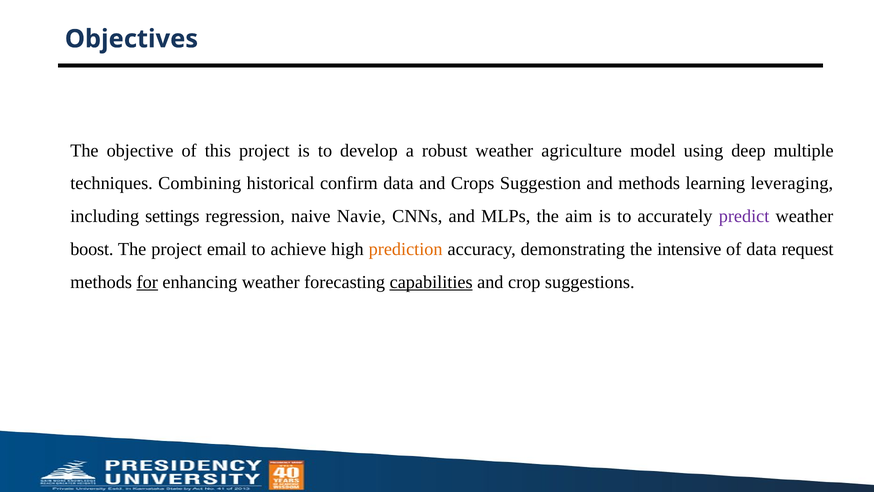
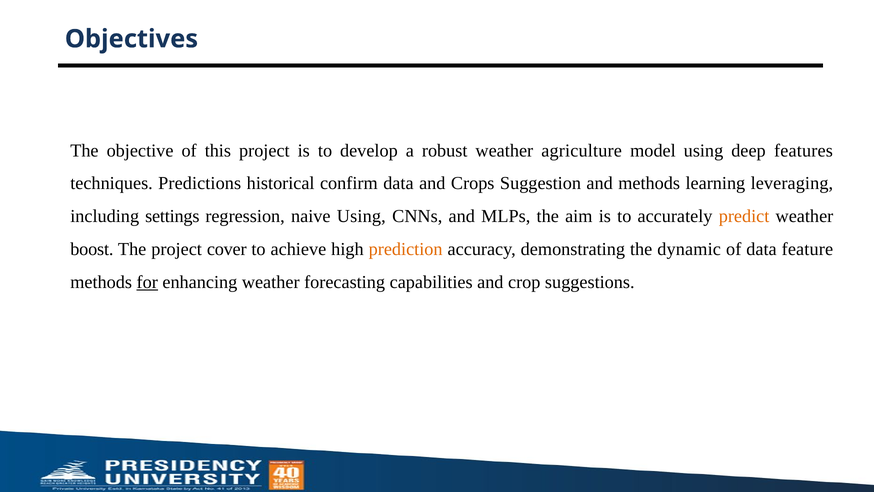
multiple: multiple -> features (803, 151)
Combining: Combining -> Predictions (200, 183)
naive Navie: Navie -> Using (361, 216)
predict colour: purple -> orange (744, 216)
email: email -> cover (227, 249)
intensive: intensive -> dynamic (689, 249)
request: request -> feature (807, 249)
capabilities underline: present -> none (431, 282)
